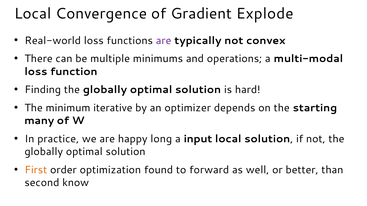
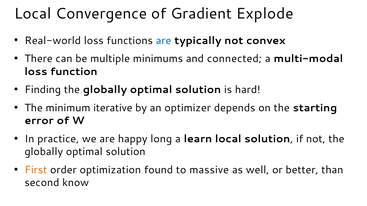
are colour: purple -> blue (164, 41)
operations: operations -> connected (234, 59)
many: many -> error (39, 121)
input: input -> learn (198, 139)
forward: forward -> massive (209, 170)
